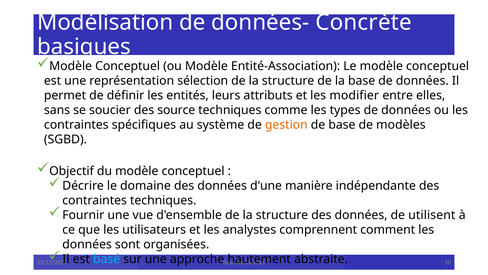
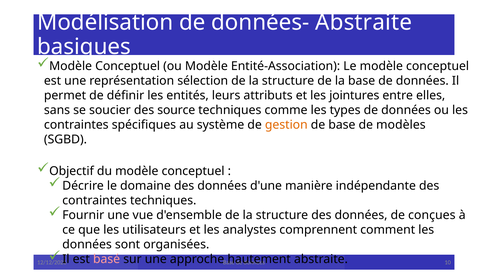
données- Concrète: Concrète -> Abstraite (364, 22)
modifier: modifier -> jointures (354, 95)
utilisent: utilisent -> conçues (432, 215)
basé colour: light blue -> pink (107, 259)
